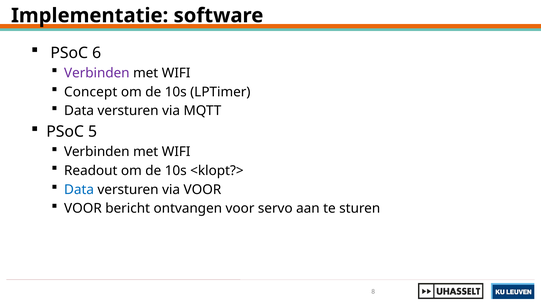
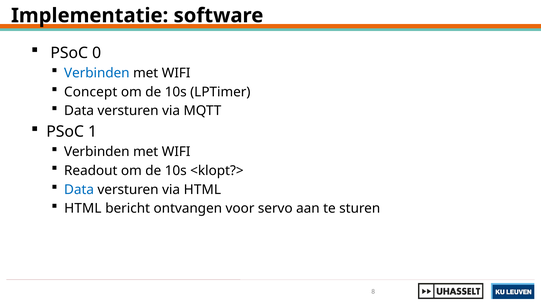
6: 6 -> 0 (97, 53)
Verbinden colour: purple -> blue (97, 73)
5: 5 -> 1 (93, 132)
via VOOR: VOOR -> HTML (202, 190)
VOOR: VOOR -> HTML (83, 209)
